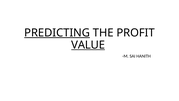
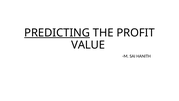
VALUE underline: present -> none (88, 45)
